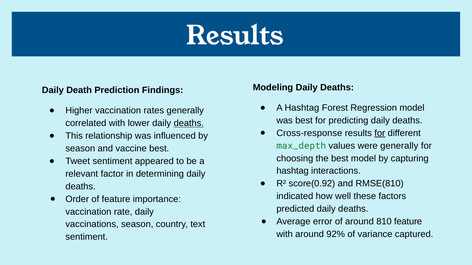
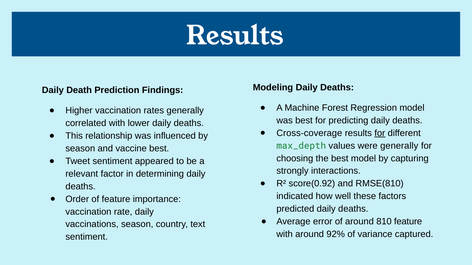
A Hashtag: Hashtag -> Machine (302, 108)
deaths underline: present -> none (189, 124)
Cross-response: Cross-response -> Cross-coverage (309, 133)
hashtag: hashtag -> strongly (292, 171)
